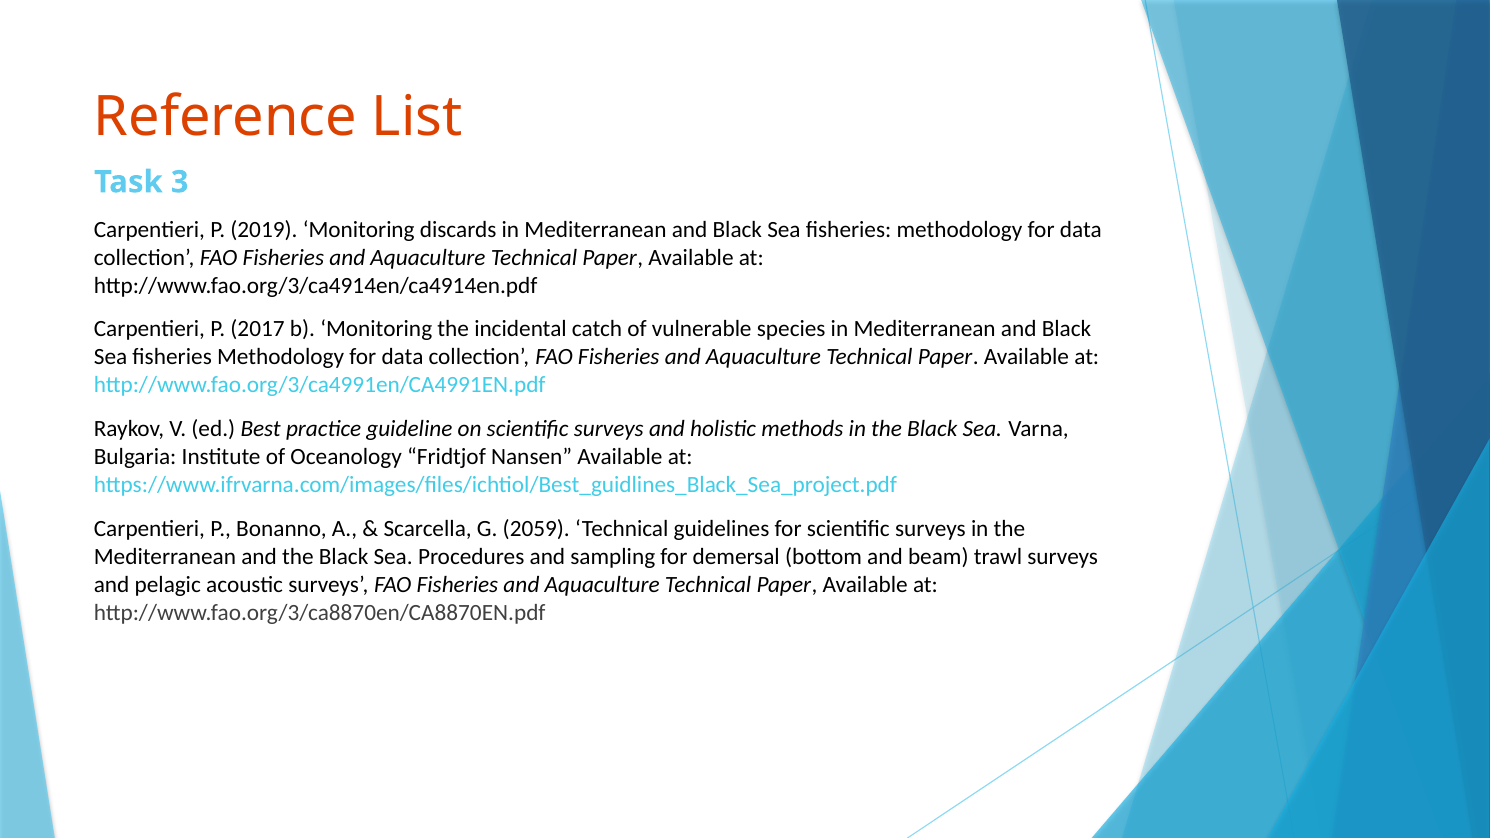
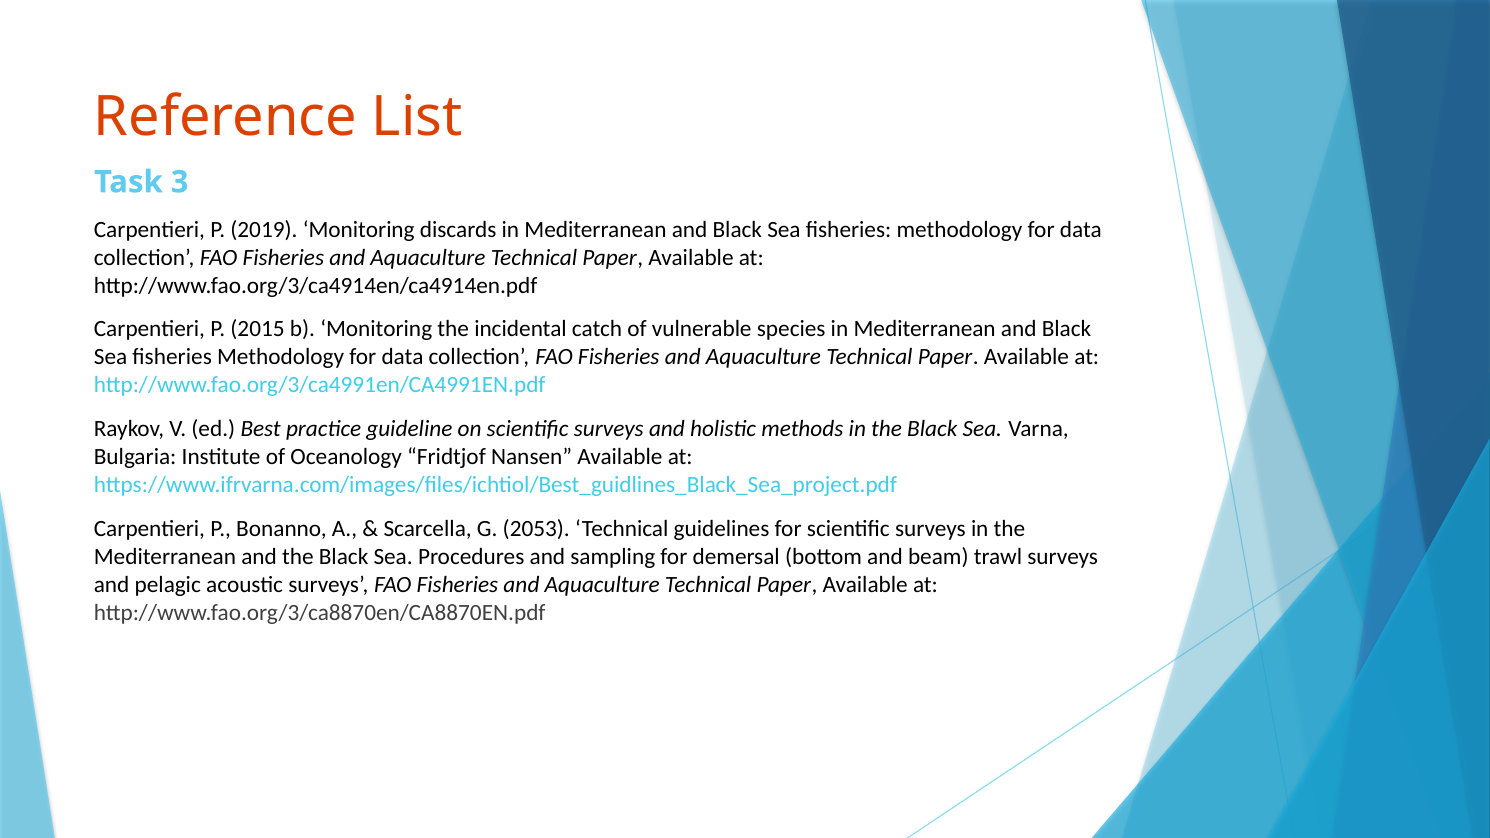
2017: 2017 -> 2015 (258, 329)
2059: 2059 -> 2053 (536, 529)
